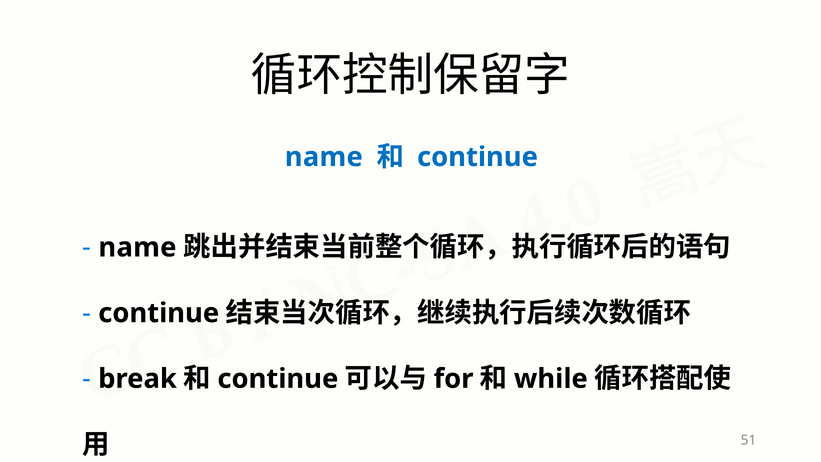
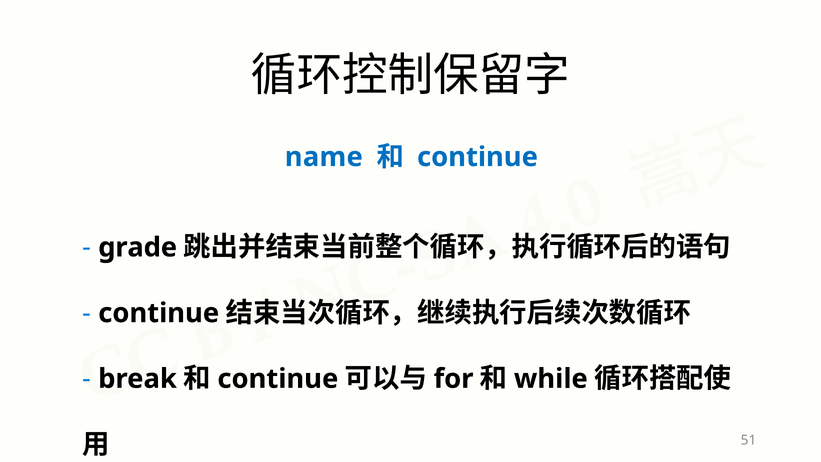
name: name -> grade (138, 247)
